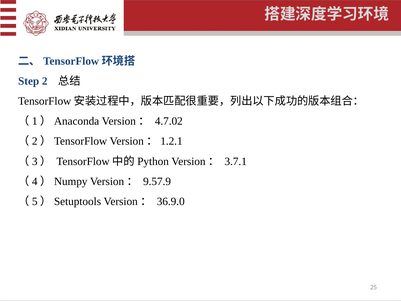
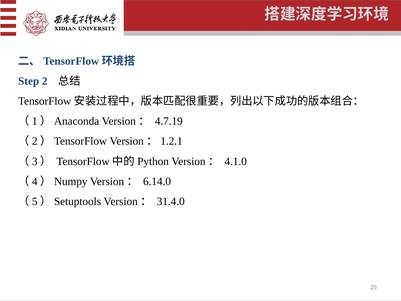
4.7.02: 4.7.02 -> 4.7.19 (169, 121)
3.7.1: 3.7.1 -> 4.1.0 (236, 161)
9.57.9: 9.57.9 -> 6.14.0 (157, 181)
36.9.0: 36.9.0 -> 31.4.0 (171, 201)
